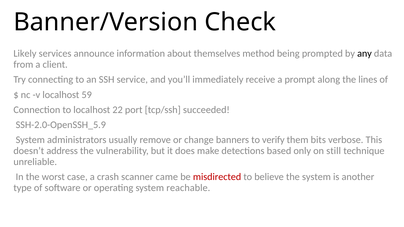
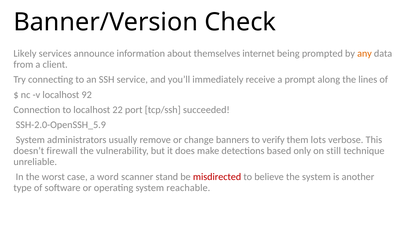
method: method -> internet (259, 54)
any colour: black -> orange (364, 54)
59: 59 -> 92 (87, 95)
bits: bits -> lots (318, 140)
address: address -> firewall (62, 151)
crash: crash -> word (108, 177)
came: came -> stand (167, 177)
